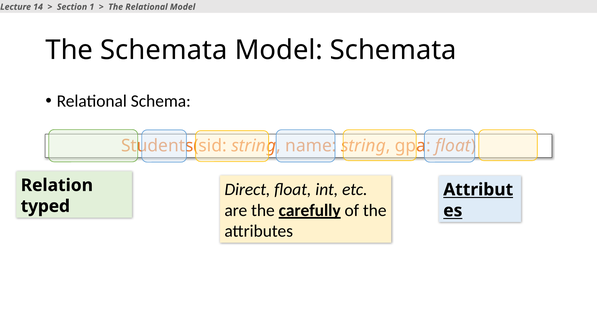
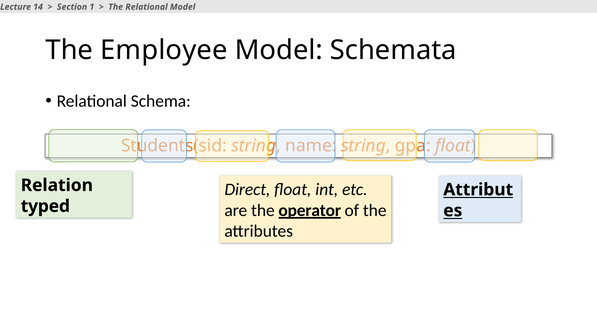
The Schemata: Schemata -> Employee (164, 50)
carefully: carefully -> operator (310, 210)
